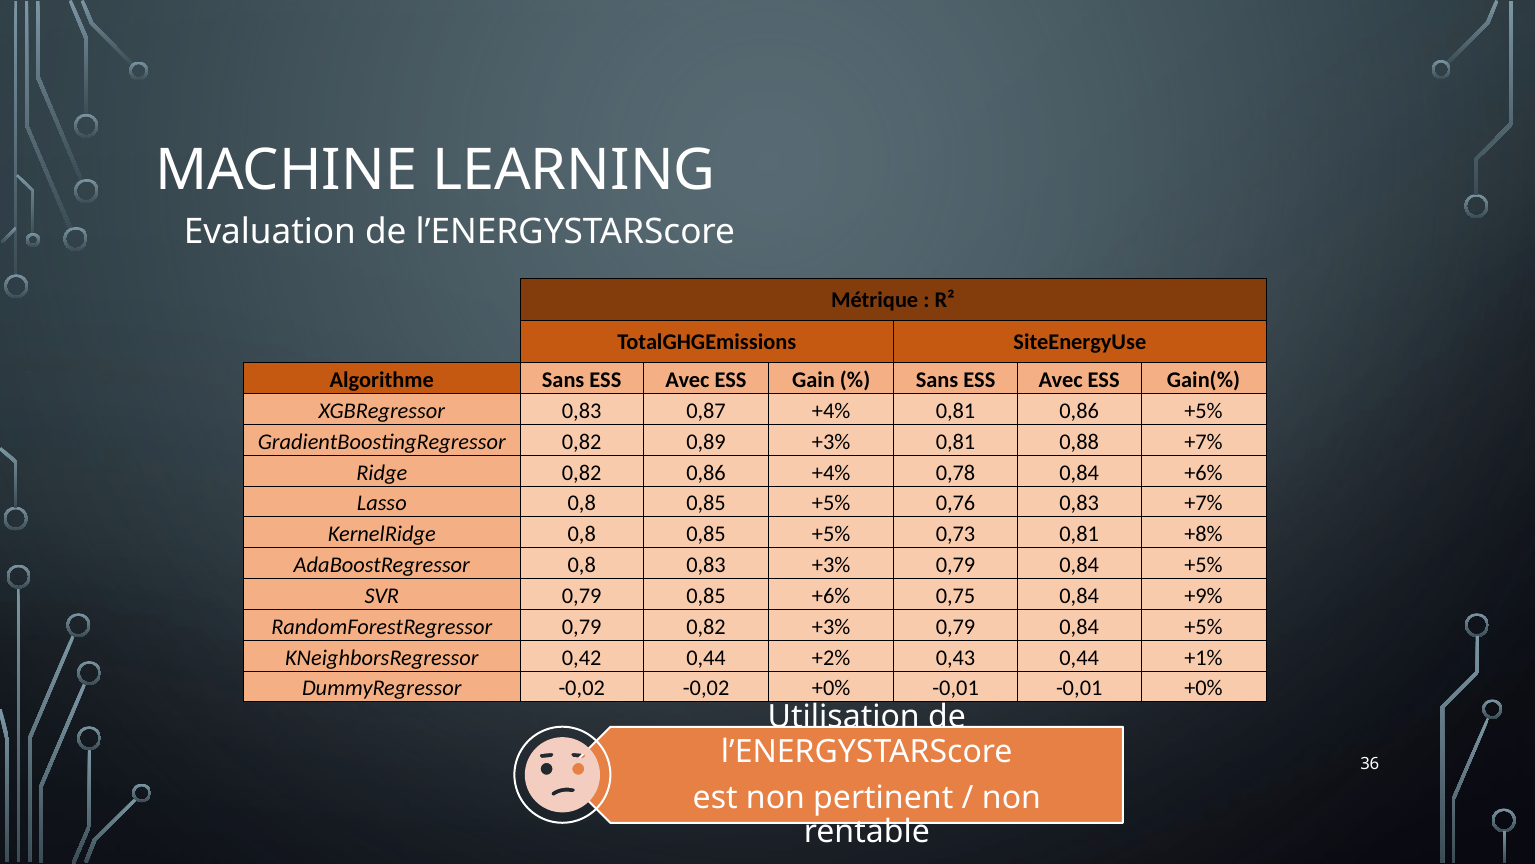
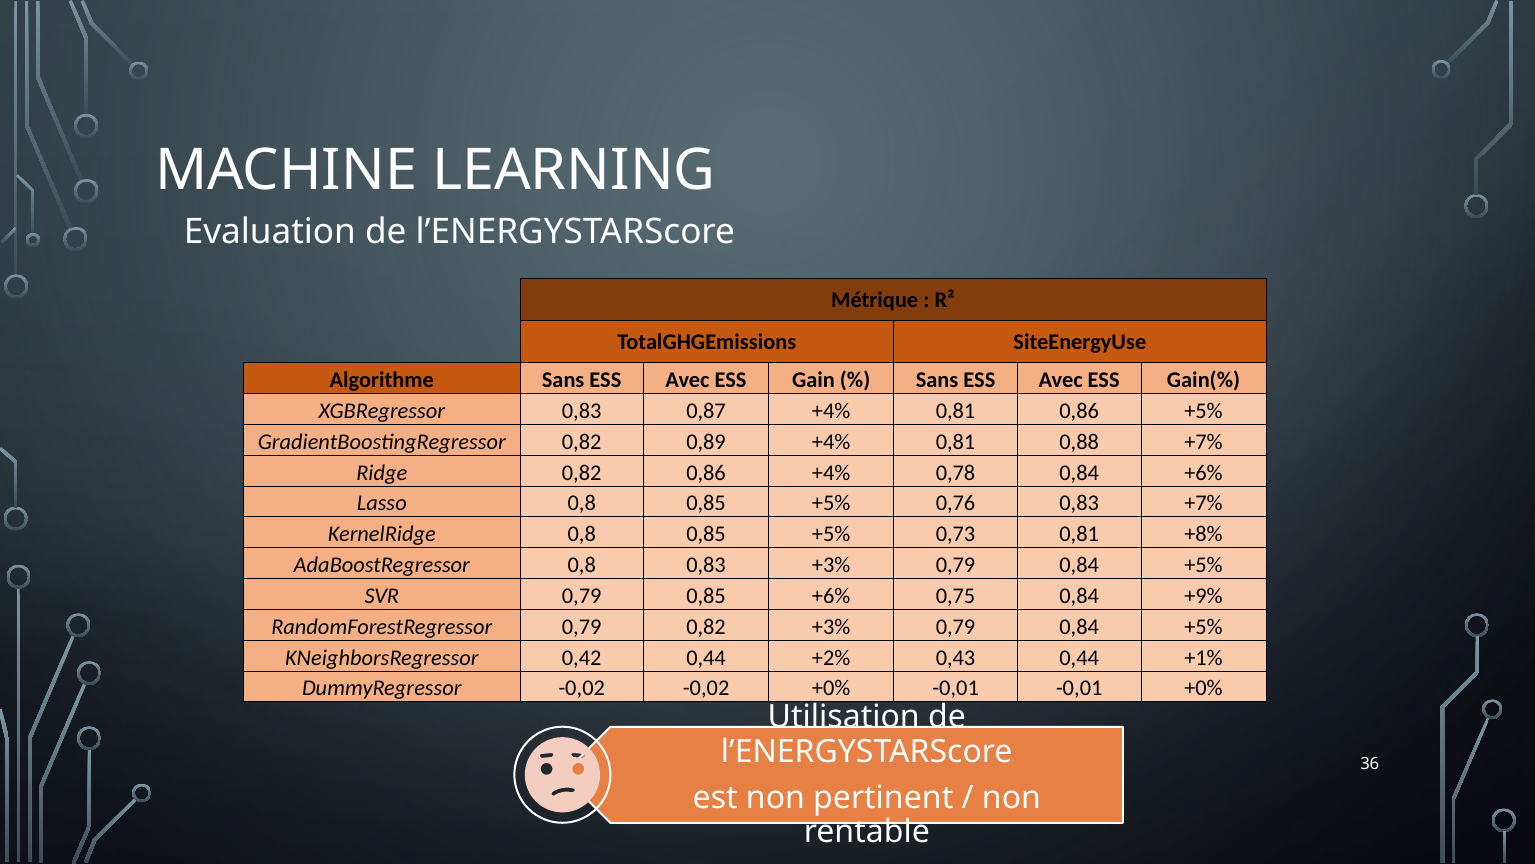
0,89 +3%: +3% -> +4% (831, 442)
